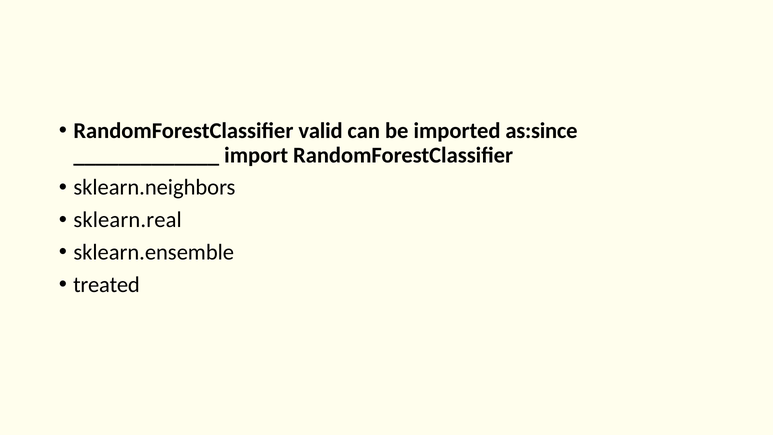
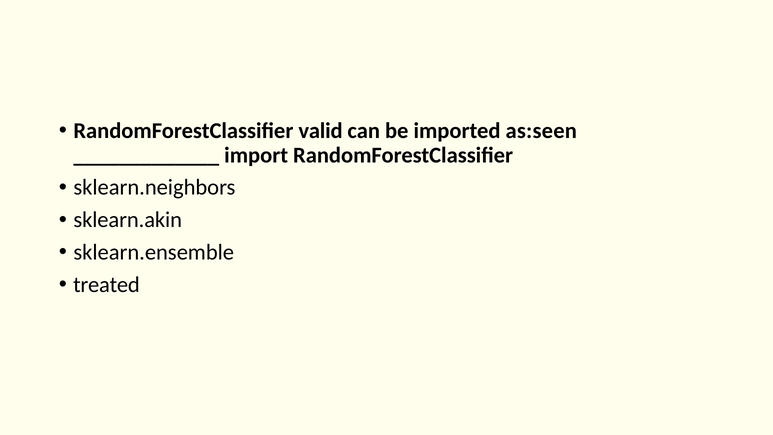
as:since: as:since -> as:seen (541, 131)
sklearn.real: sklearn.real -> sklearn.akin (128, 220)
